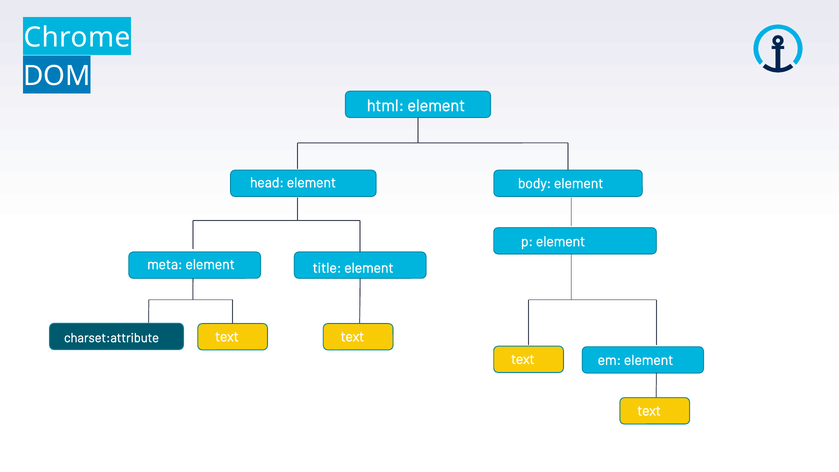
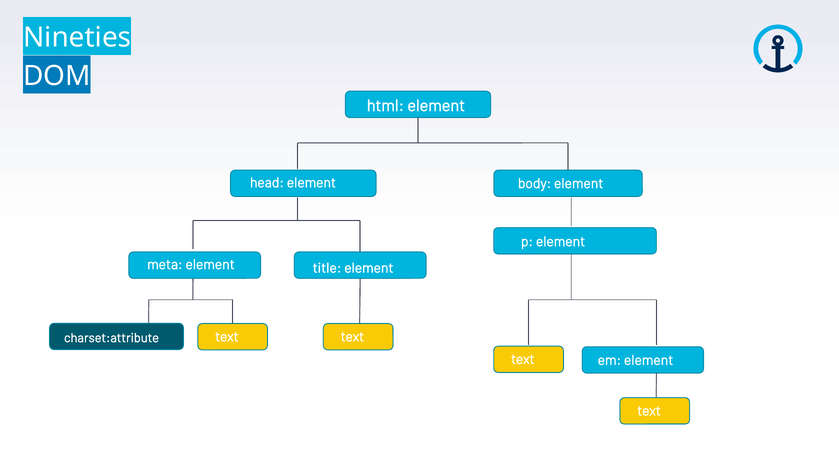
Chrome: Chrome -> Nineties (77, 38)
